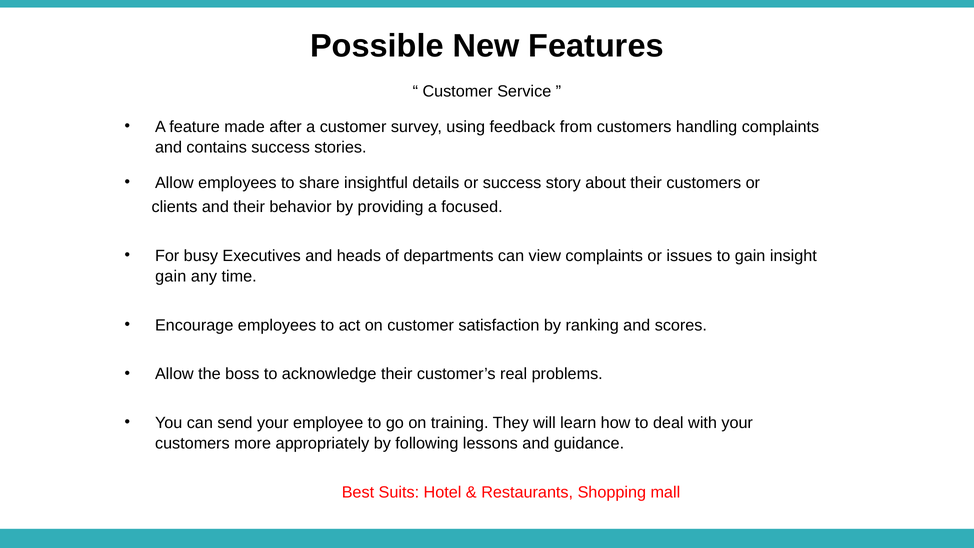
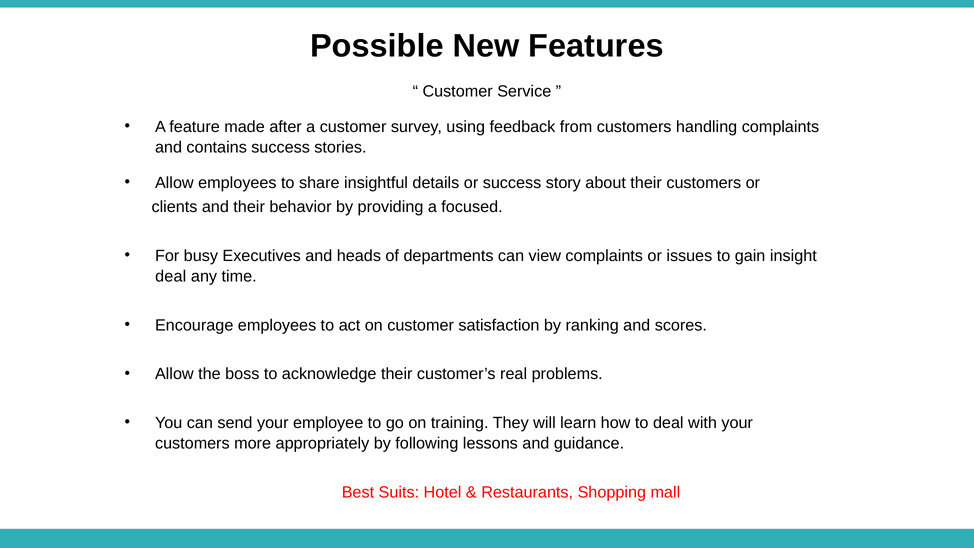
gain: gain -> deal (171, 276)
